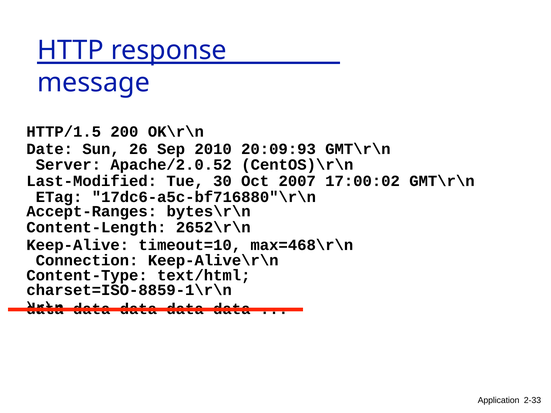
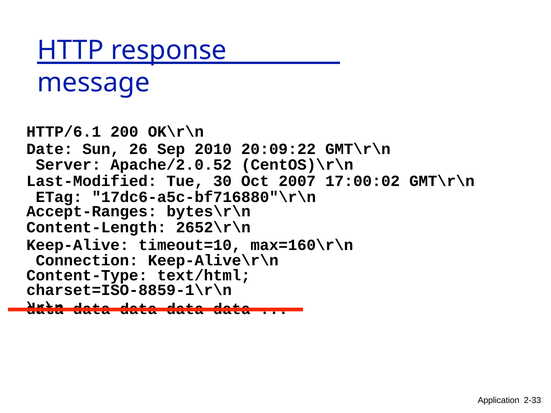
HTTP/1.5: HTTP/1.5 -> HTTP/6.1 (64, 132)
20:09:93: 20:09:93 -> 20:09:22 (279, 149)
max=468\r\n: max=468\r\n -> max=160\r\n (302, 245)
